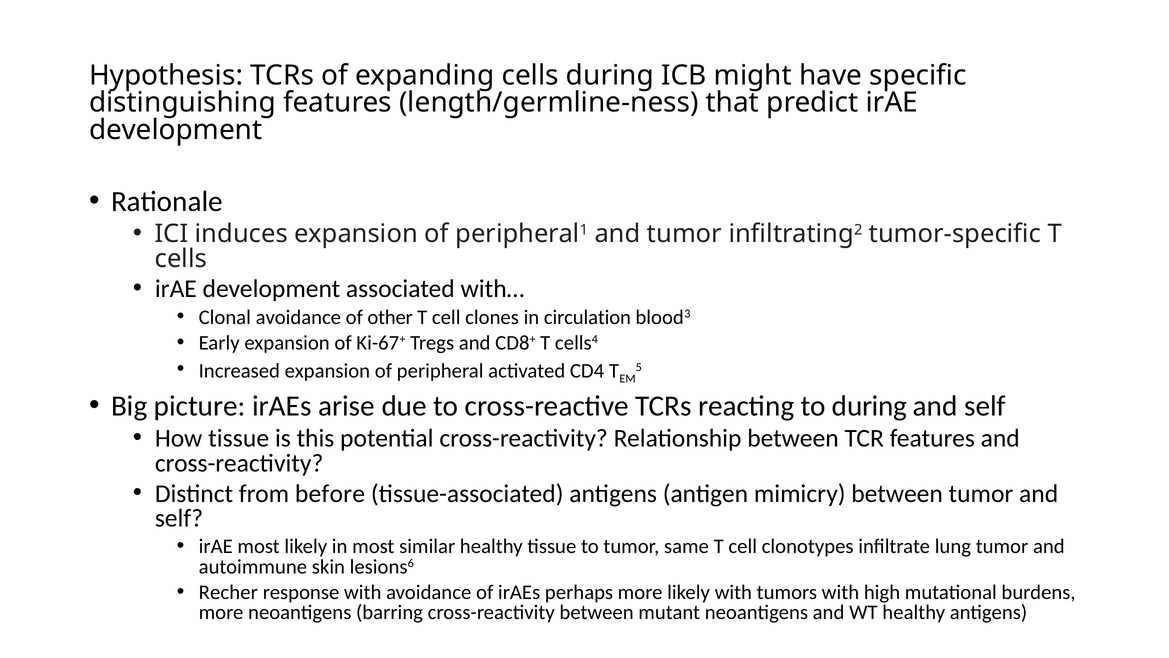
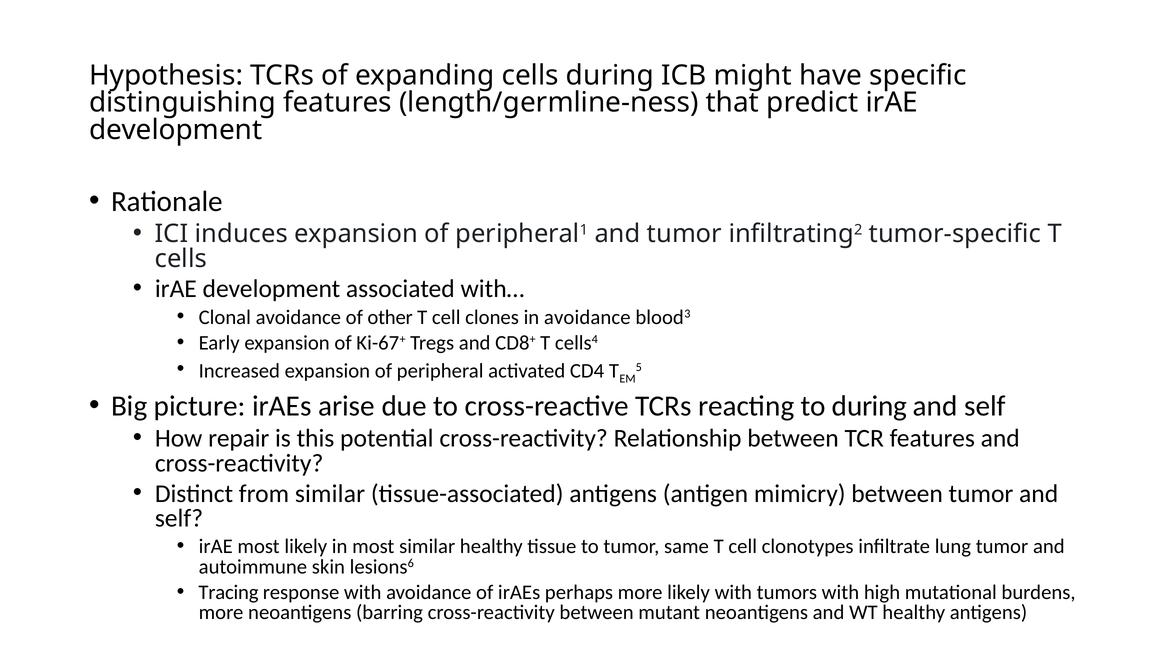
in circulation: circulation -> avoidance (587, 317)
How tissue: tissue -> repair (239, 438)
from before: before -> similar (330, 493)
Recher: Recher -> Tracing (228, 592)
